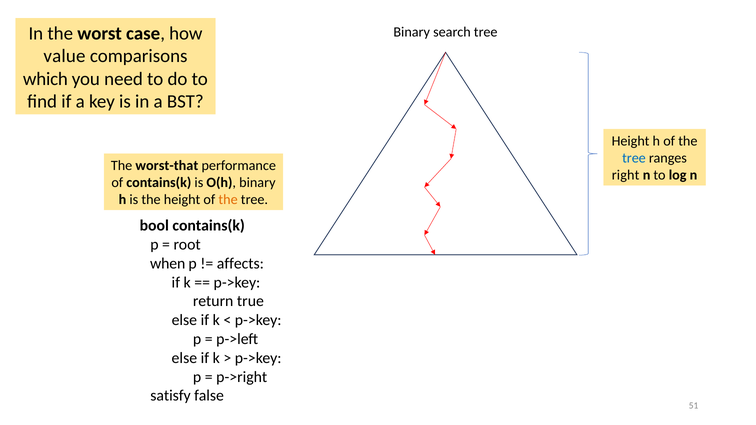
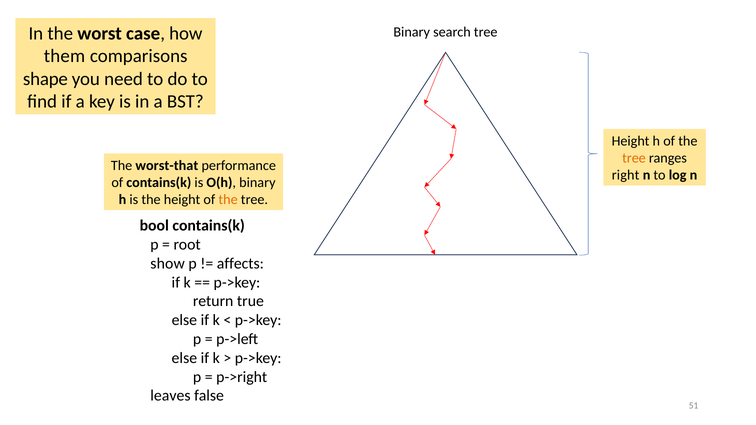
value: value -> them (64, 56)
which: which -> shape (45, 79)
tree colour: blue -> orange (634, 158)
when: when -> show (168, 264)
satisfy: satisfy -> leaves (170, 396)
